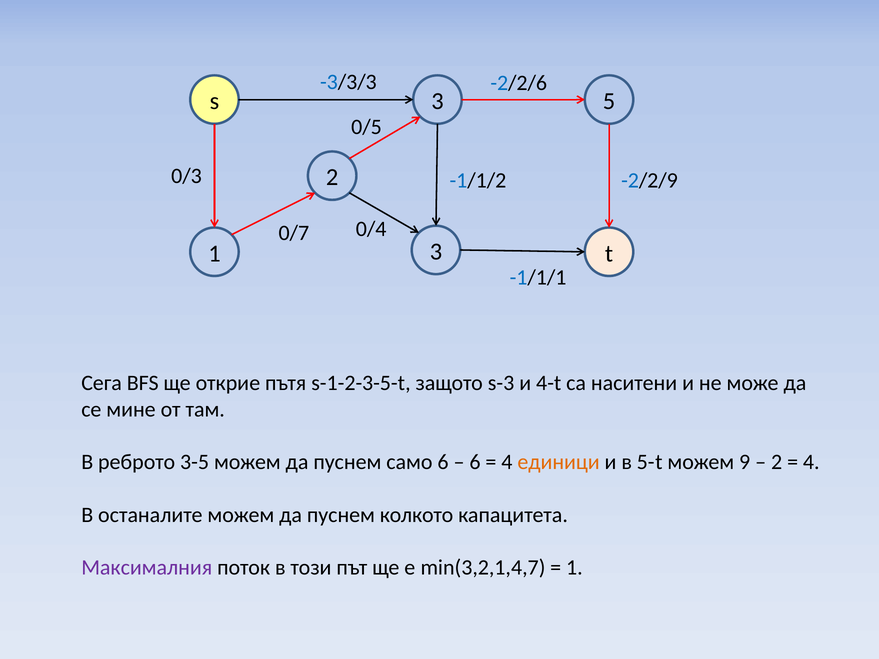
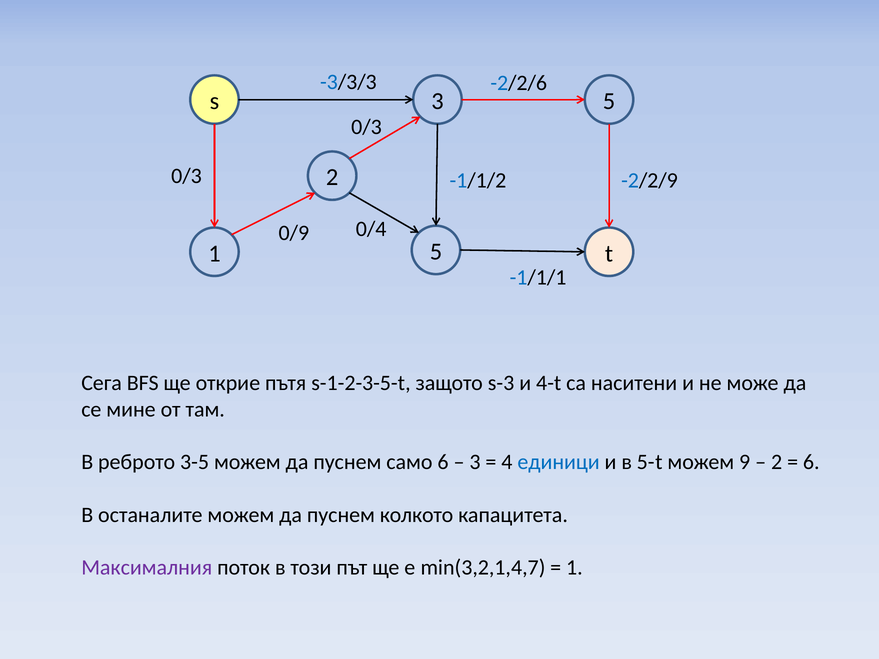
0/5: 0/5 -> 0/3 (367, 127)
0/7: 0/7 -> 0/9 (294, 233)
1 3: 3 -> 5 (436, 252)
6: 6 -> 3 (475, 462)
единици colour: orange -> blue (559, 462)
4: 4 -> 6 (811, 462)
